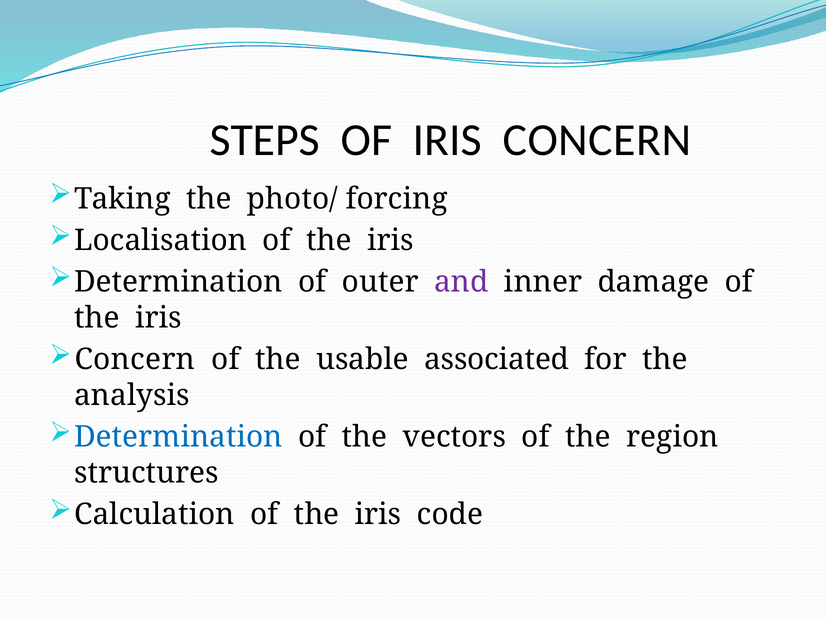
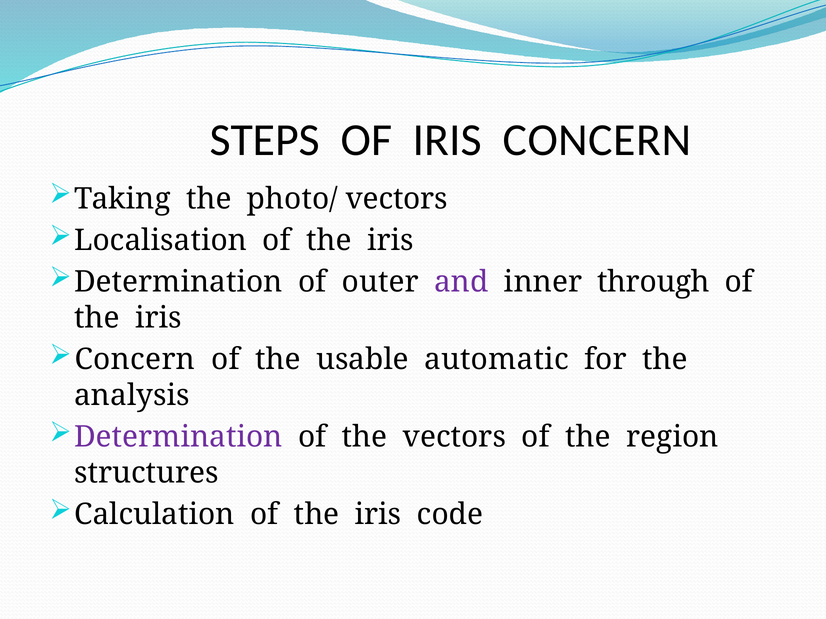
photo/ forcing: forcing -> vectors (397, 199)
damage: damage -> through (653, 282)
associated: associated -> automatic (496, 360)
Determination colour: blue -> purple (178, 437)
